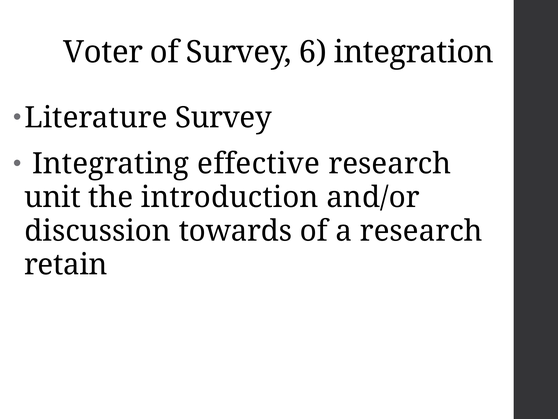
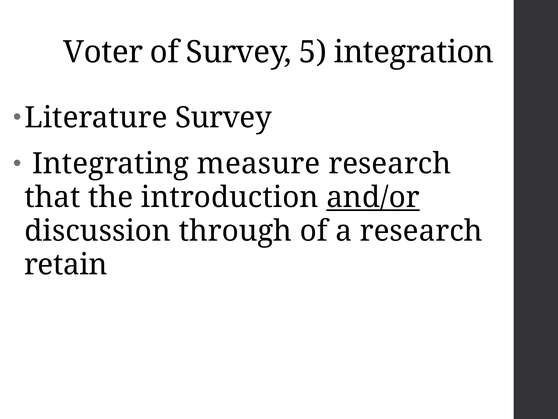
6: 6 -> 5 (313, 52)
effective: effective -> measure (259, 164)
unit: unit -> that (52, 197)
and/or underline: none -> present (373, 197)
towards: towards -> through (235, 231)
